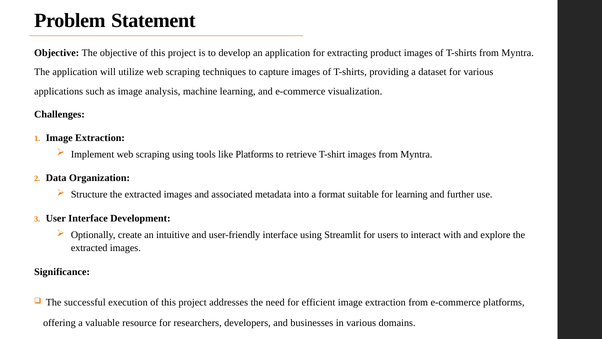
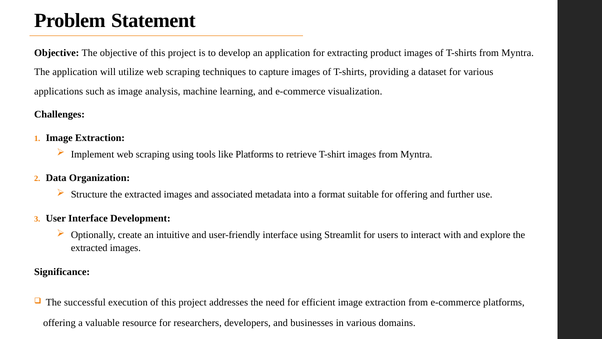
for learning: learning -> offering (411, 194)
